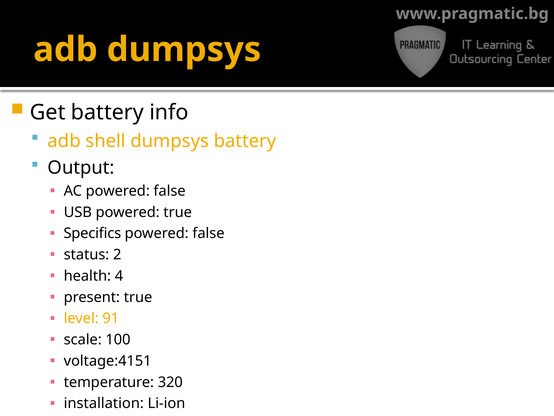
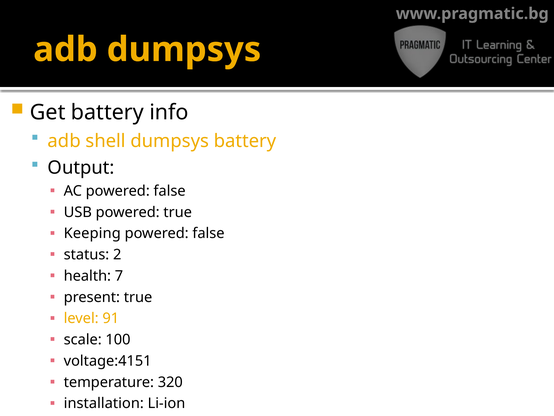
Specifics: Specifics -> Keeping (92, 233)
4: 4 -> 7 (119, 276)
